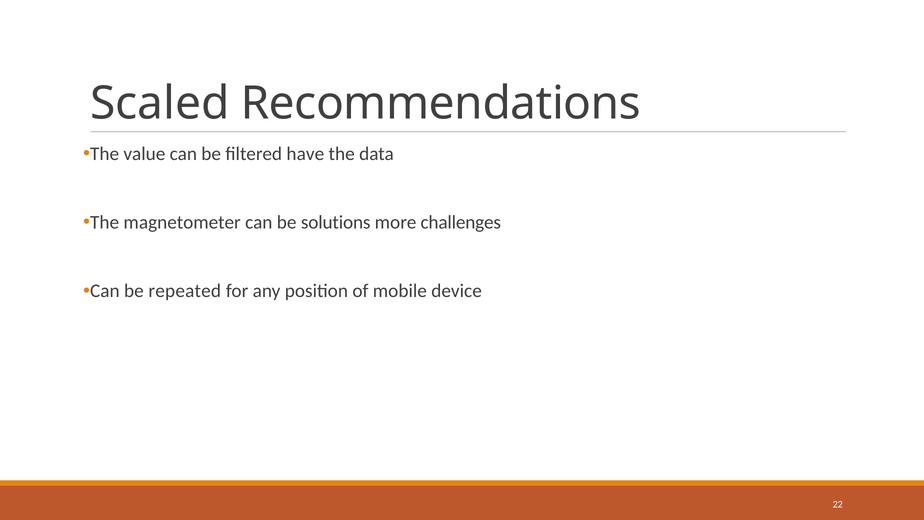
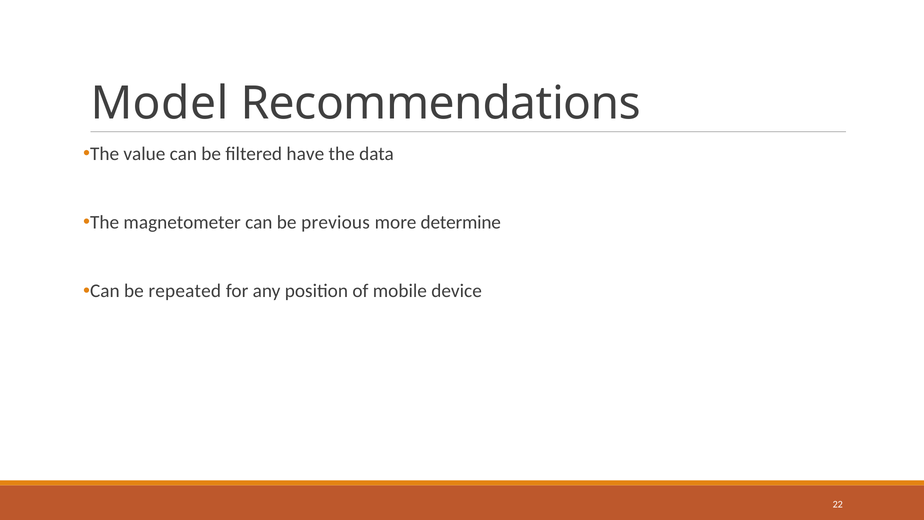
Scaled: Scaled -> Model (160, 104)
solutions: solutions -> previous (336, 222)
challenges: challenges -> determine (461, 222)
